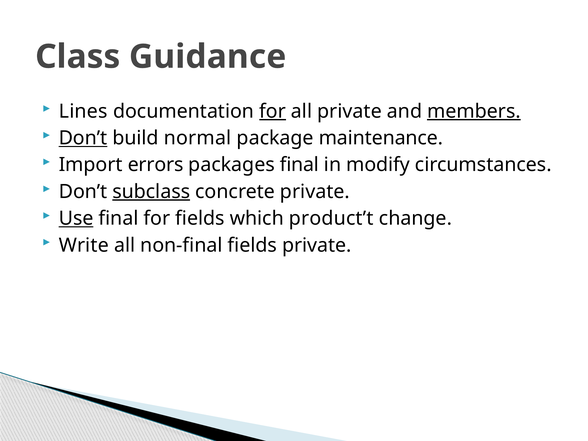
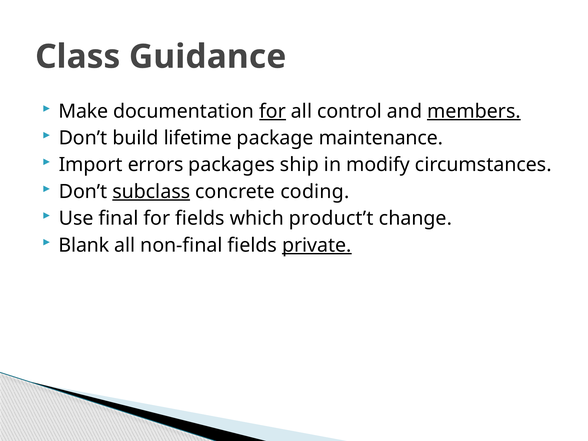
Lines: Lines -> Make (83, 111)
all private: private -> control (350, 111)
Don’t underline: present -> none (83, 138)
normal: normal -> lifetime (198, 138)
packages final: final -> ship (299, 165)
concrete private: private -> coding (315, 192)
Use underline: present -> none (76, 218)
Write: Write -> Blank (84, 245)
private underline: none -> present (317, 245)
